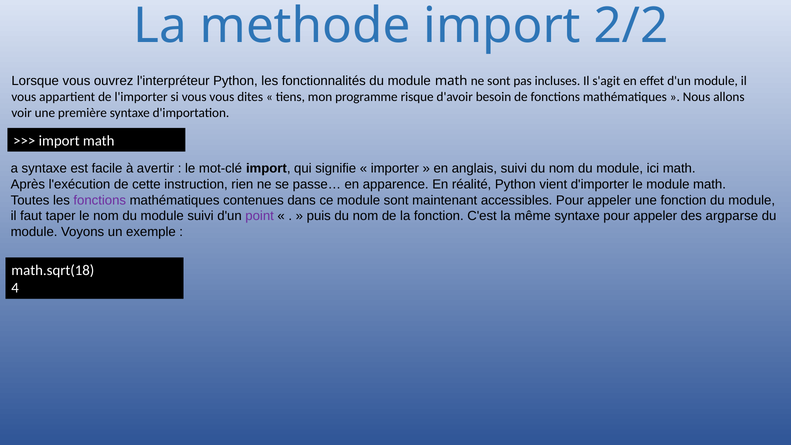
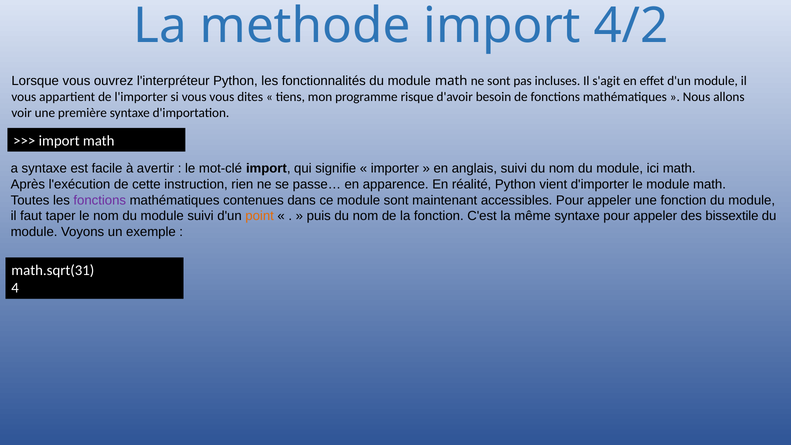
2/2: 2/2 -> 4/2 (631, 26)
point colour: purple -> orange (260, 216)
argparse: argparse -> bissextile (732, 216)
math.sqrt(18: math.sqrt(18 -> math.sqrt(31 (53, 270)
